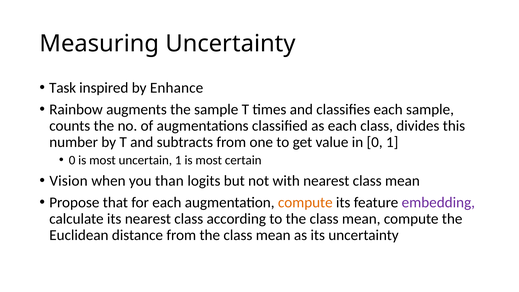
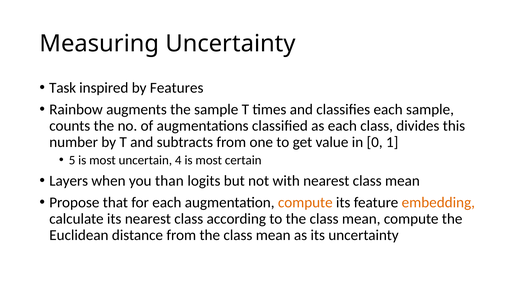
Enhance: Enhance -> Features (177, 88)
0: 0 -> 5 (72, 160)
uncertain 1: 1 -> 4 (178, 160)
Vision: Vision -> Layers (69, 181)
embedding colour: purple -> orange (438, 202)
